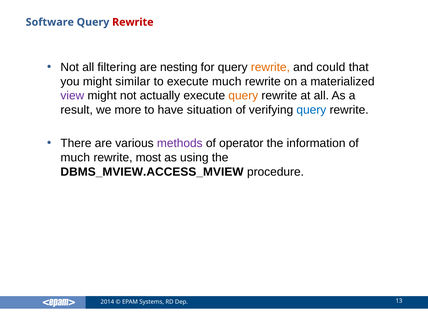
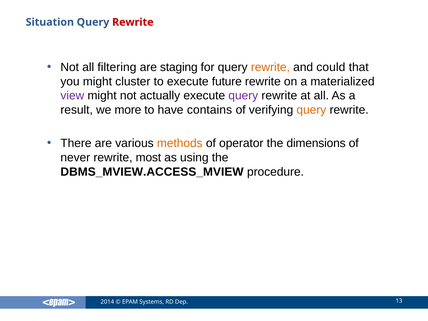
Software: Software -> Situation (50, 22)
nesting: nesting -> staging (179, 67)
similar: similar -> cluster (133, 81)
execute much: much -> future (227, 81)
query colour: orange -> purple (243, 96)
situation: situation -> contains (210, 110)
query colour: blue -> orange (311, 110)
methods colour: purple -> orange (180, 143)
information: information -> dimensions (316, 143)
much: much -> never (75, 158)
